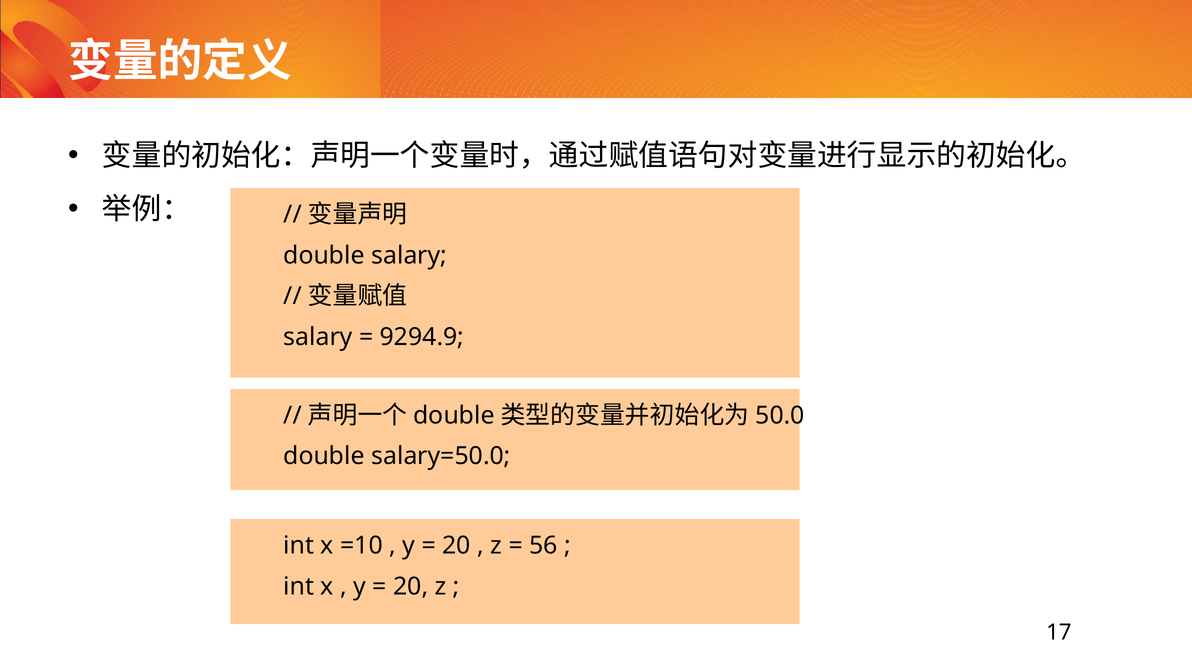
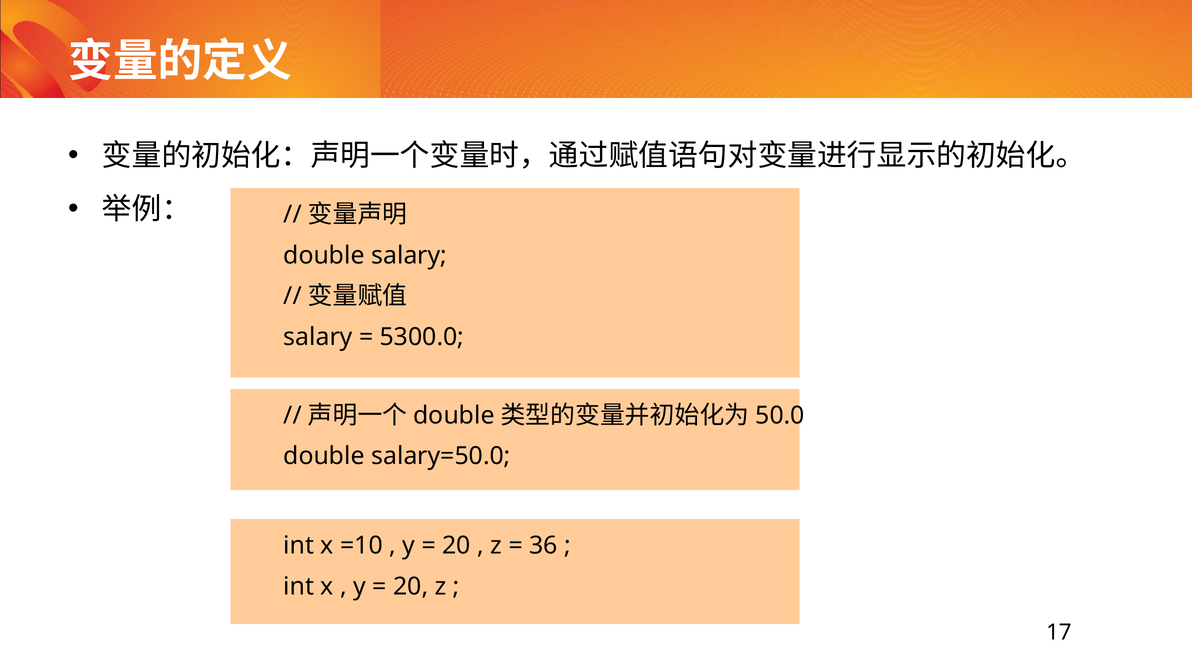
9294.9: 9294.9 -> 5300.0 (422, 337)
56: 56 -> 36 (543, 545)
